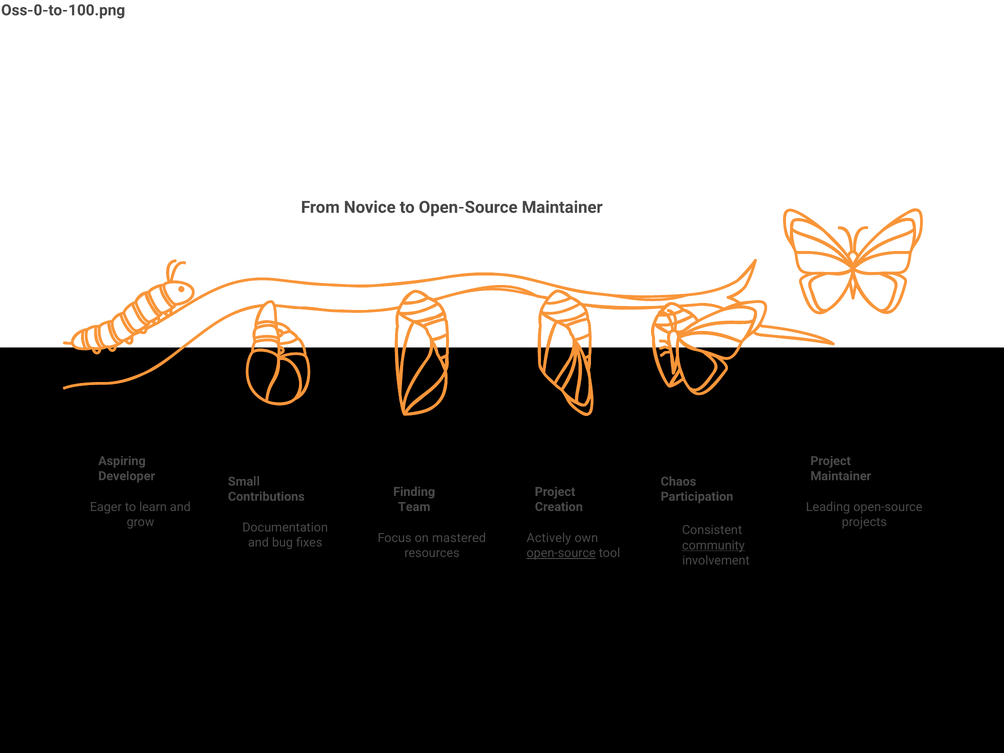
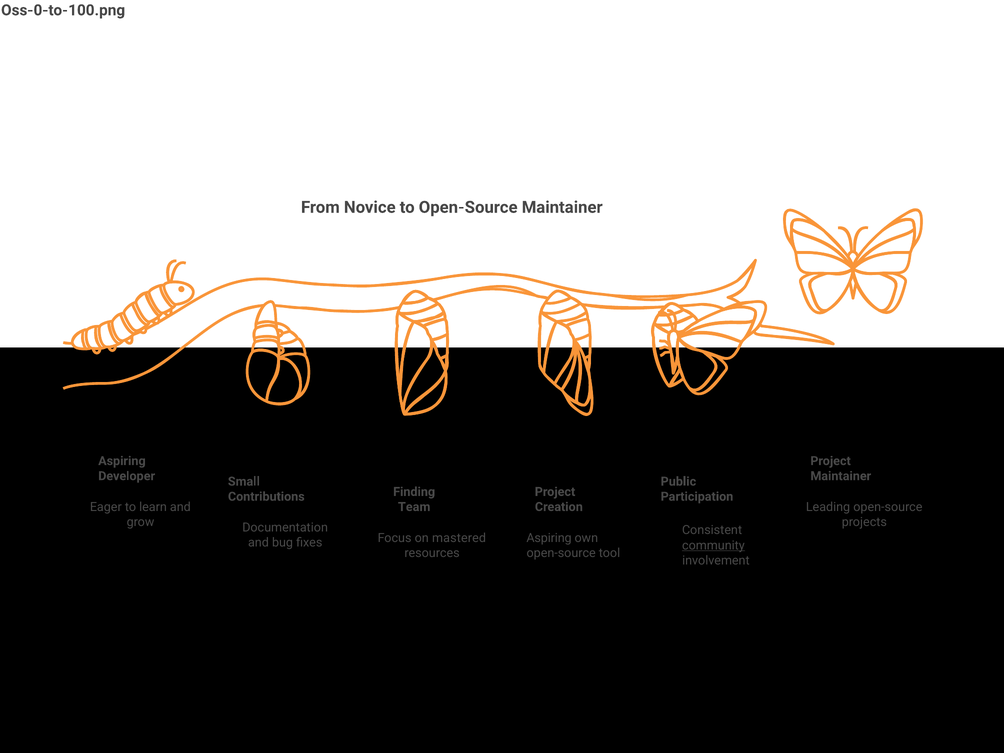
Chaos: Chaos -> Public (678, 481)
Actively: Actively -> Aspiring (549, 538)
open-source underline: present -> none (561, 553)
